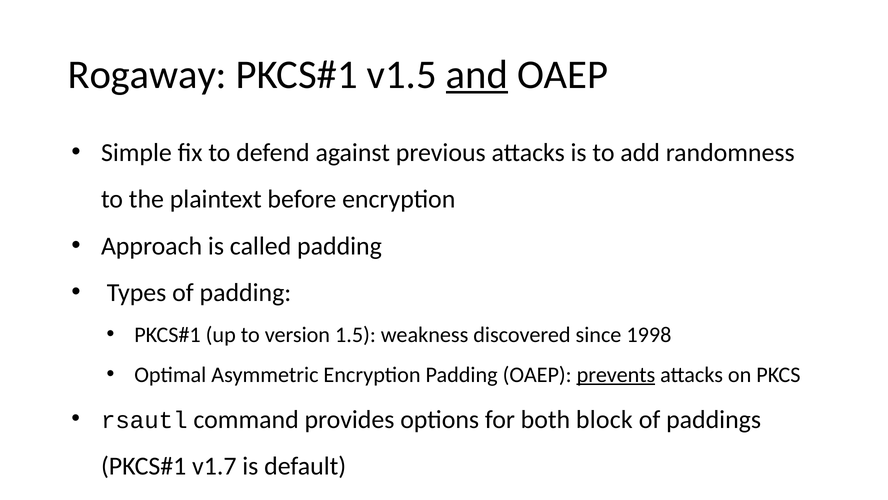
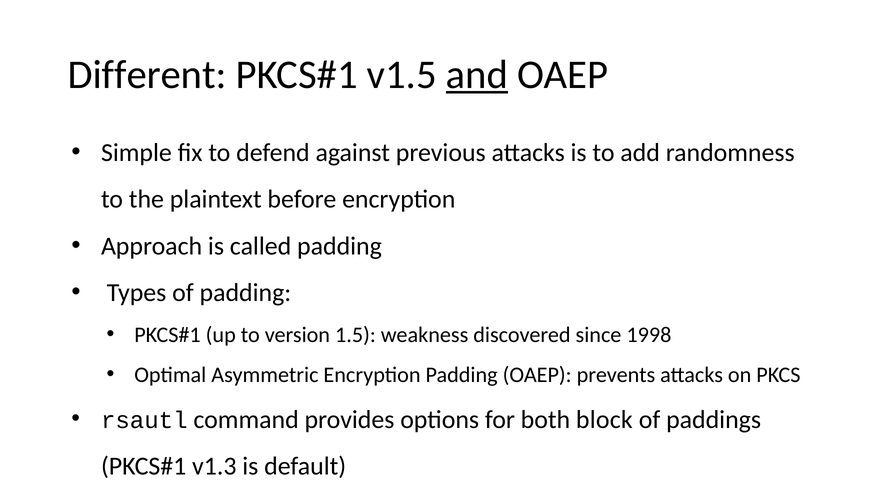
Rogaway: Rogaway -> Different (147, 75)
prevents underline: present -> none (616, 374)
v1.7: v1.7 -> v1.3 (214, 466)
